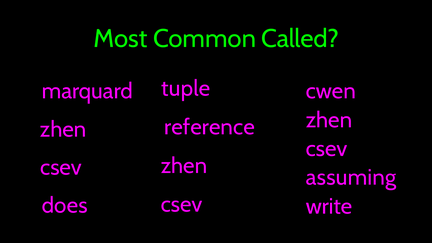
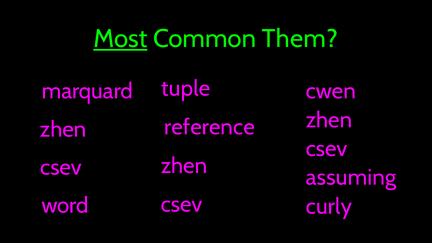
Most underline: none -> present (120, 39)
Called: Called -> Them (300, 39)
does: does -> word (65, 205)
write: write -> curly (329, 206)
